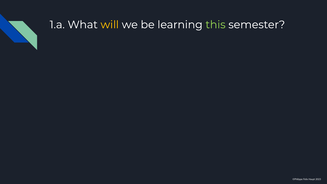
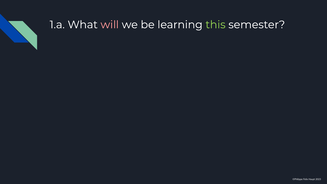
will colour: yellow -> pink (110, 25)
